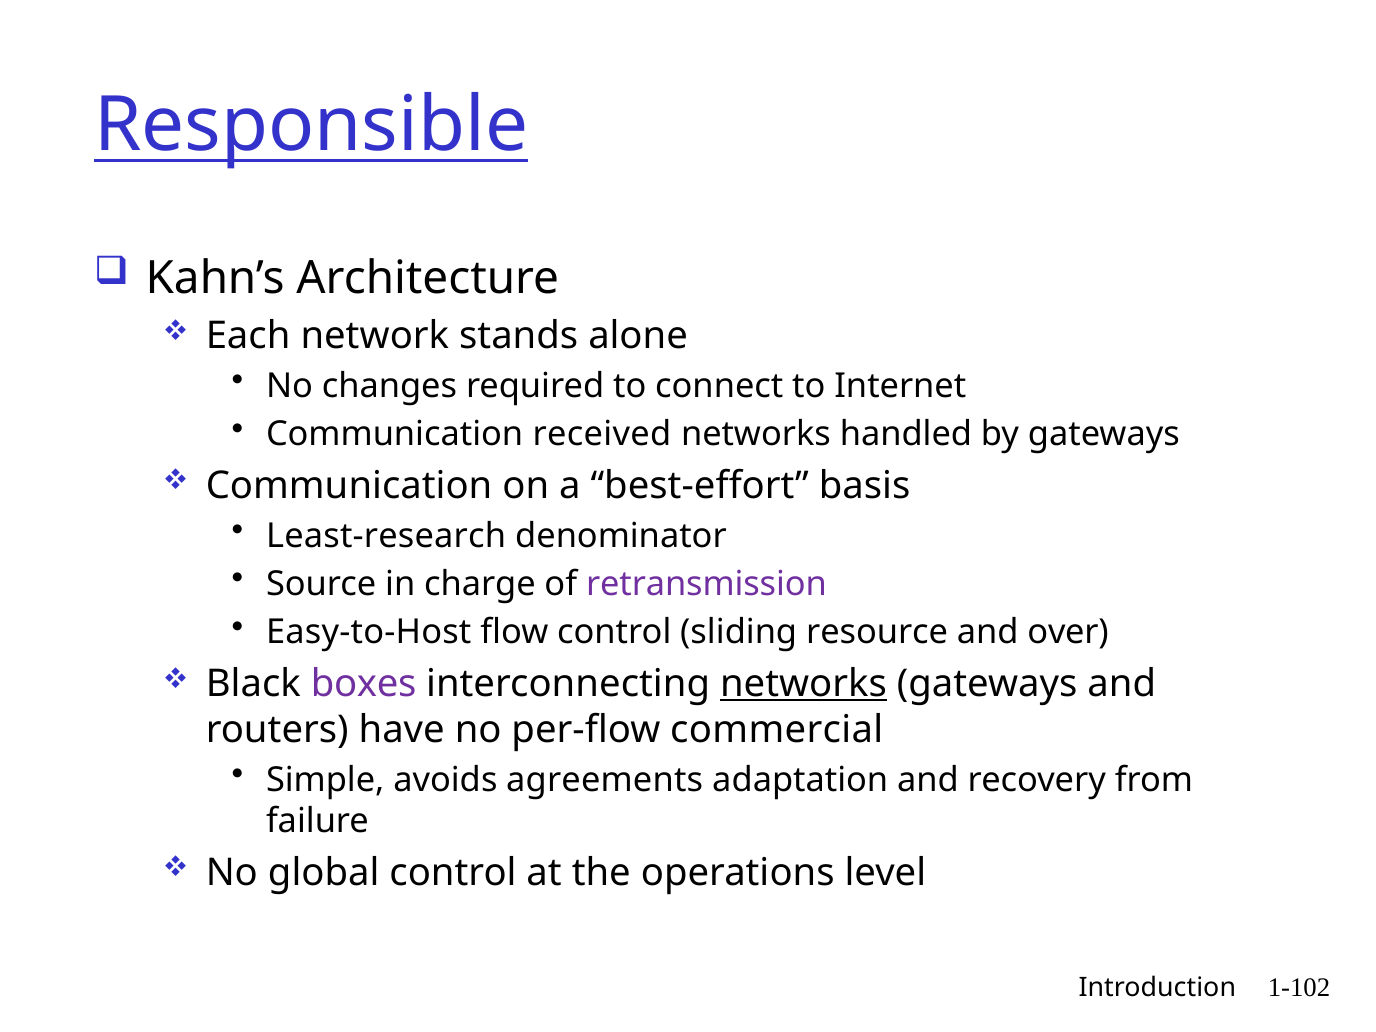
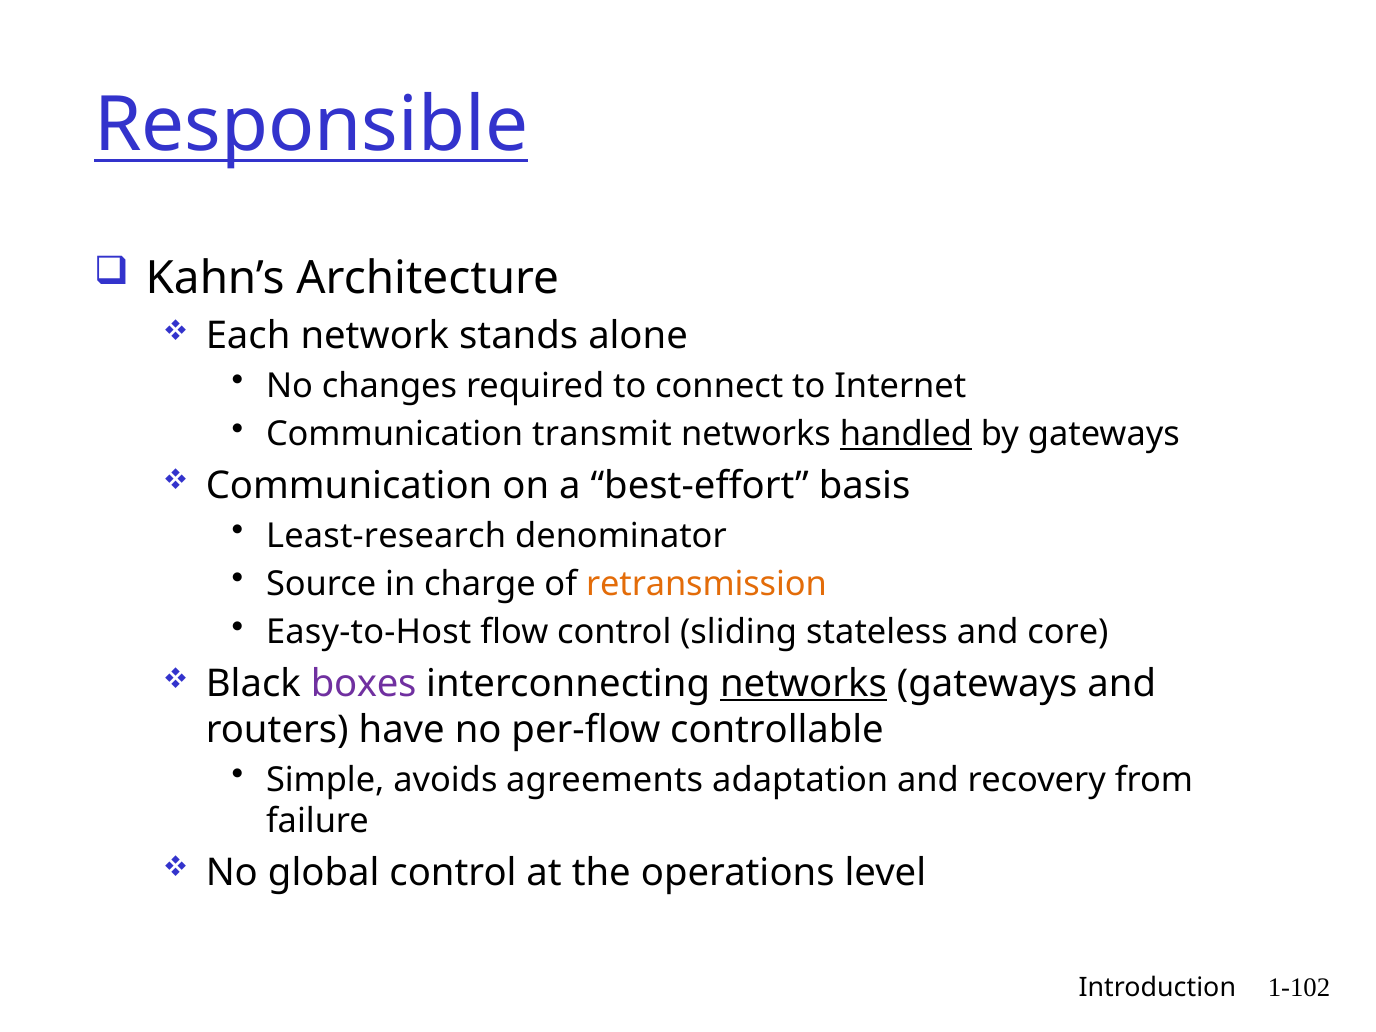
received: received -> transmit (602, 434)
handled underline: none -> present (906, 434)
retransmission colour: purple -> orange (706, 584)
resource: resource -> stateless (877, 632)
over: over -> core (1068, 632)
commercial: commercial -> controllable (777, 730)
